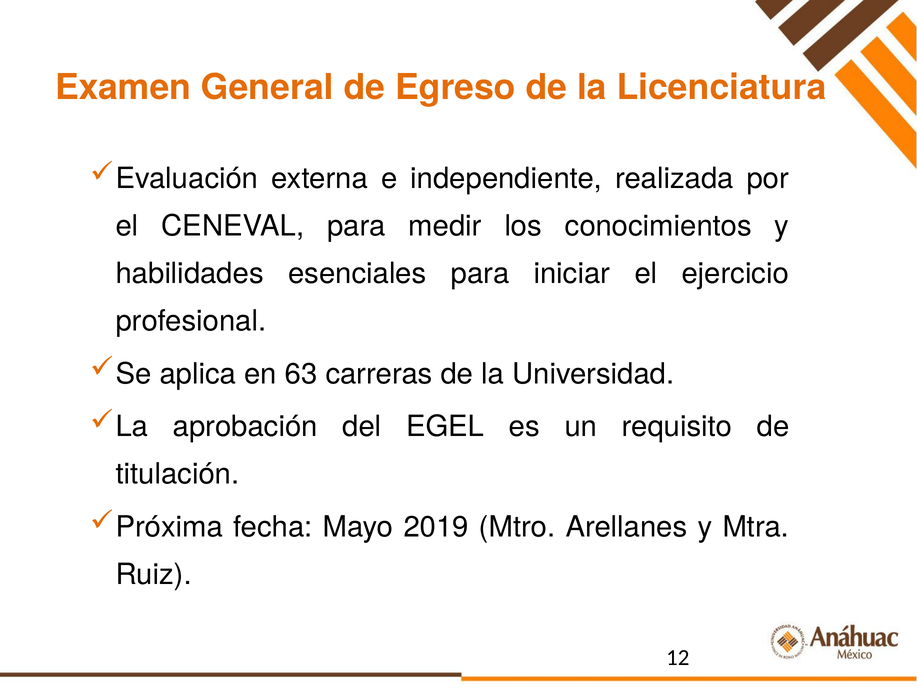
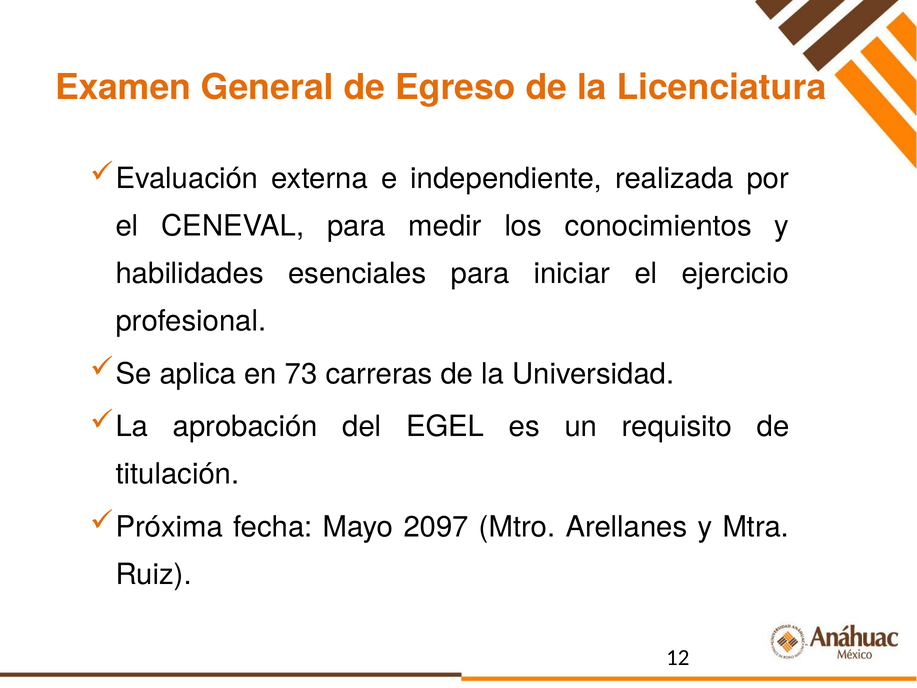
63: 63 -> 73 (301, 374)
2019: 2019 -> 2097 (436, 527)
